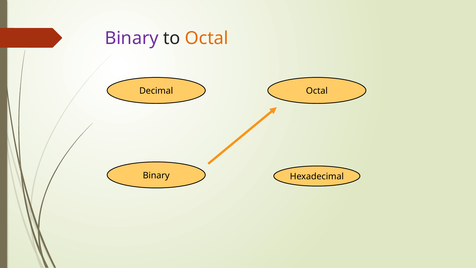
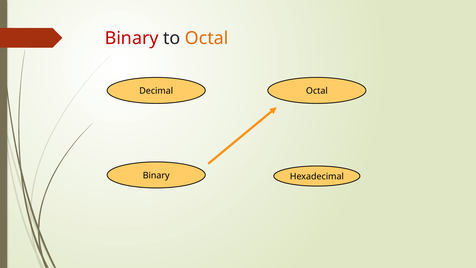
Binary colour: purple -> red (132, 38)
